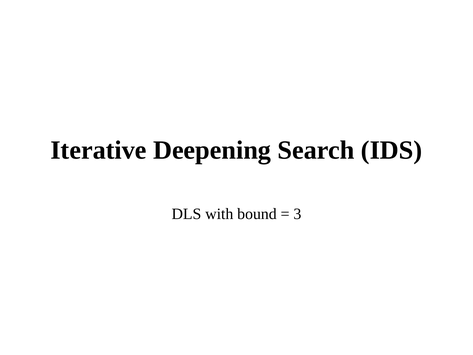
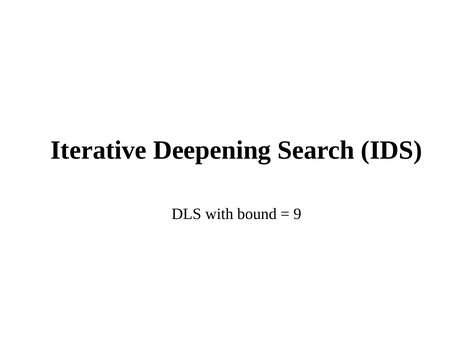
3: 3 -> 9 (297, 214)
